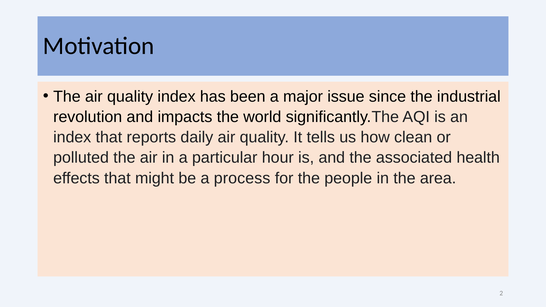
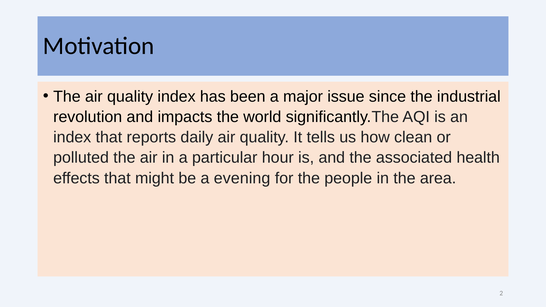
process: process -> evening (242, 178)
